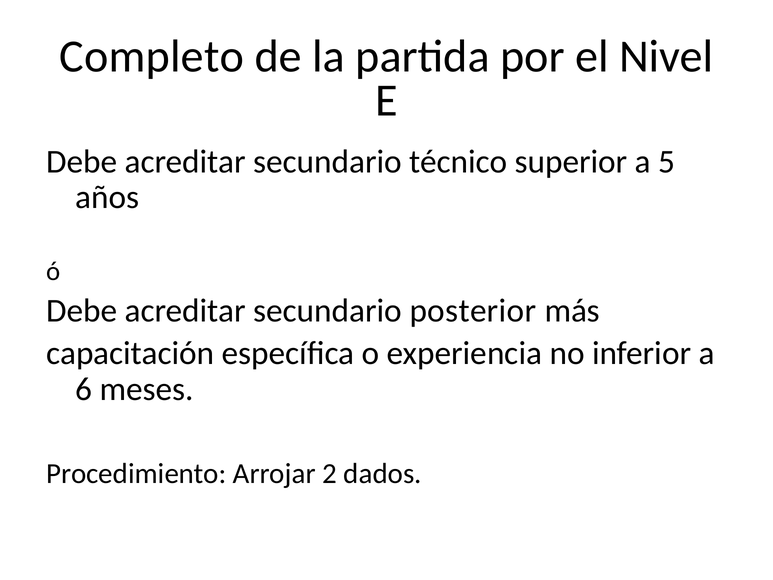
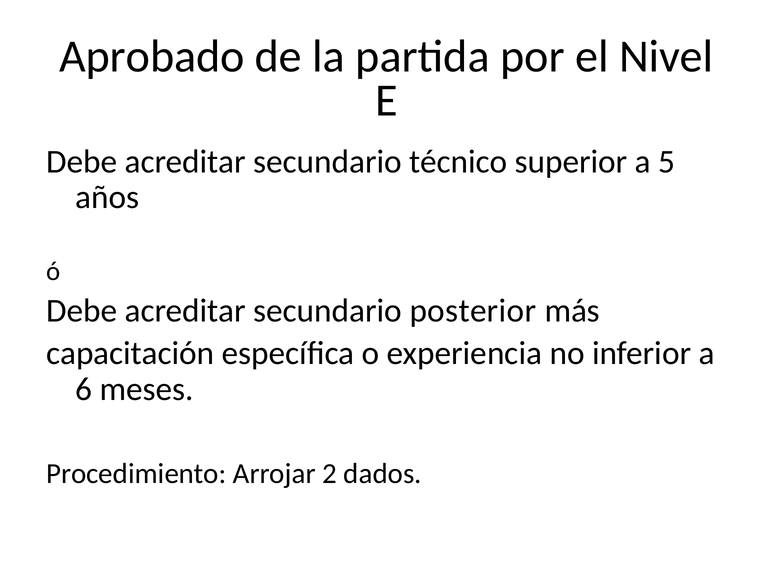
Completo: Completo -> Aprobado (152, 56)
